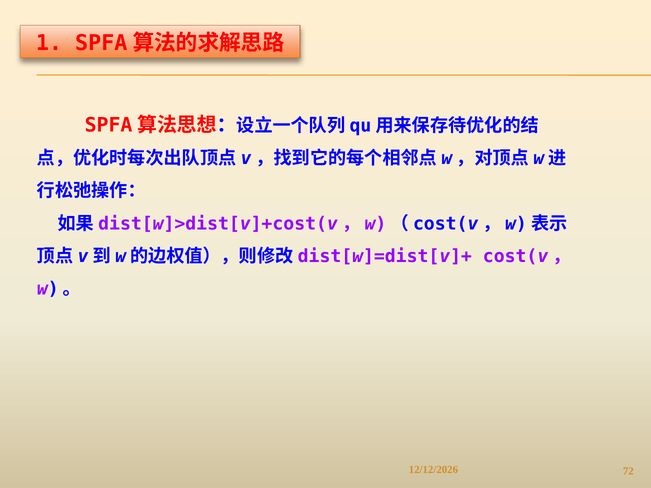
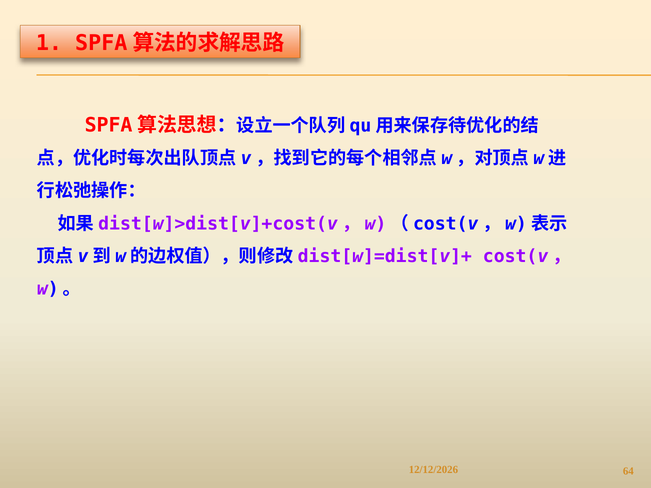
72: 72 -> 64 (628, 472)
